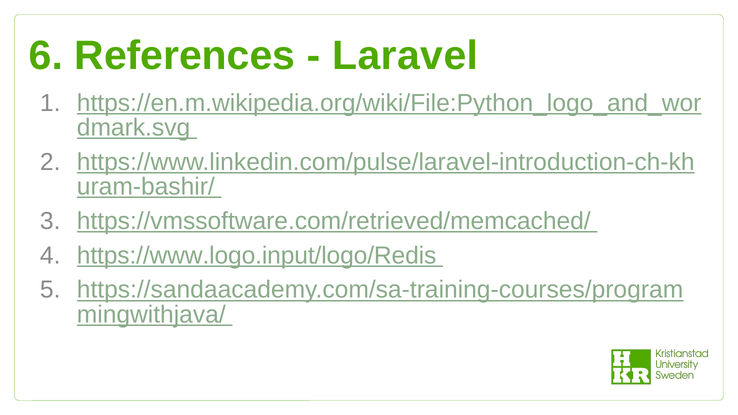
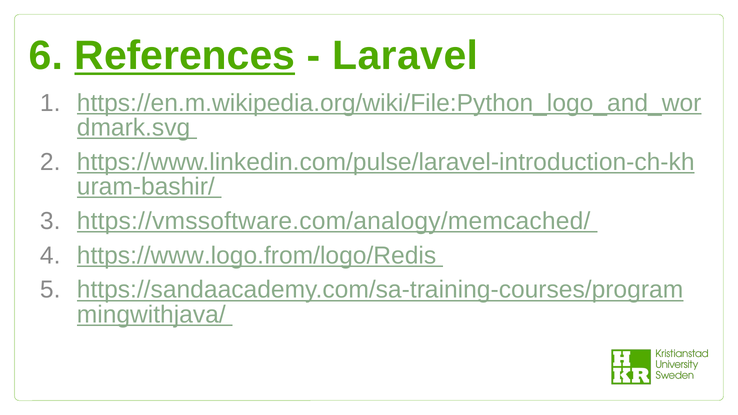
References underline: none -> present (185, 56)
https://vmssoftware.com/retrieved/memcached/: https://vmssoftware.com/retrieved/memcached/ -> https://vmssoftware.com/analogy/memcached/ (334, 221)
https://www.logo.input/logo/Redis: https://www.logo.input/logo/Redis -> https://www.logo.from/logo/Redis (257, 255)
